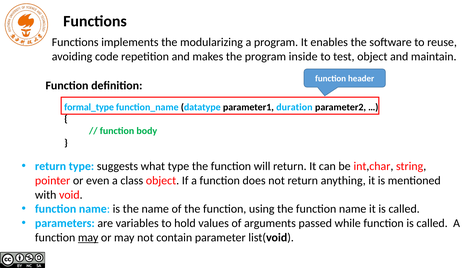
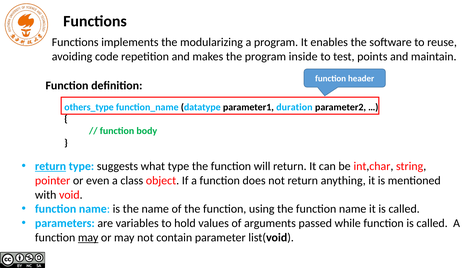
test object: object -> points (372, 57)
formal_type: formal_type -> others_type (89, 107)
return underline: none -> present (51, 166)
